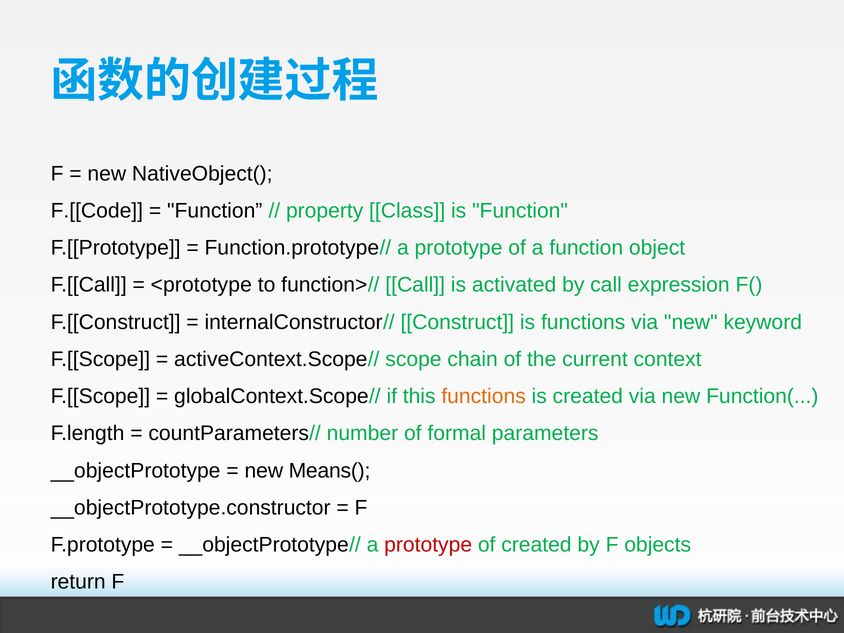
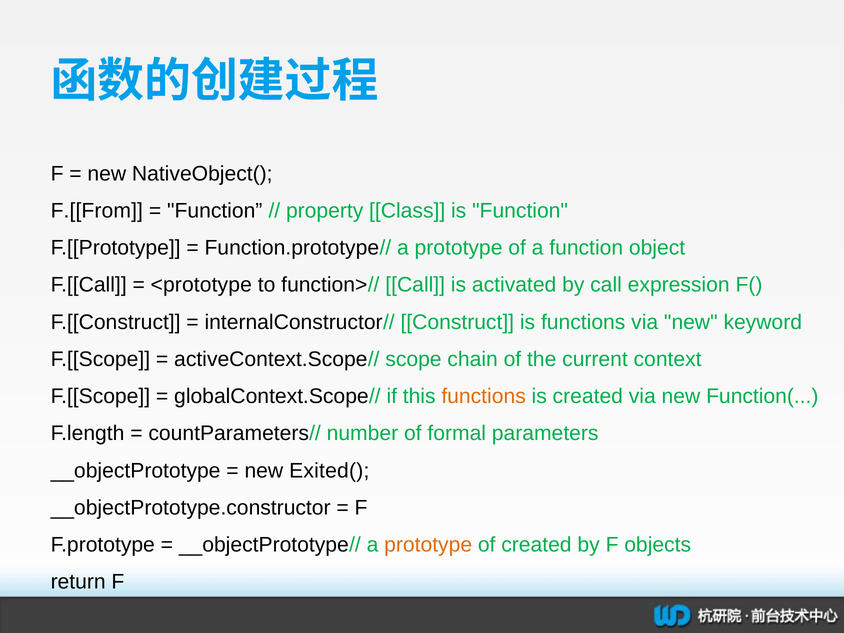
F.[[Code: F.[[Code -> F.[[From (97, 211)
Means(: Means( -> Exited( (329, 471)
prototype colour: red -> orange (428, 545)
